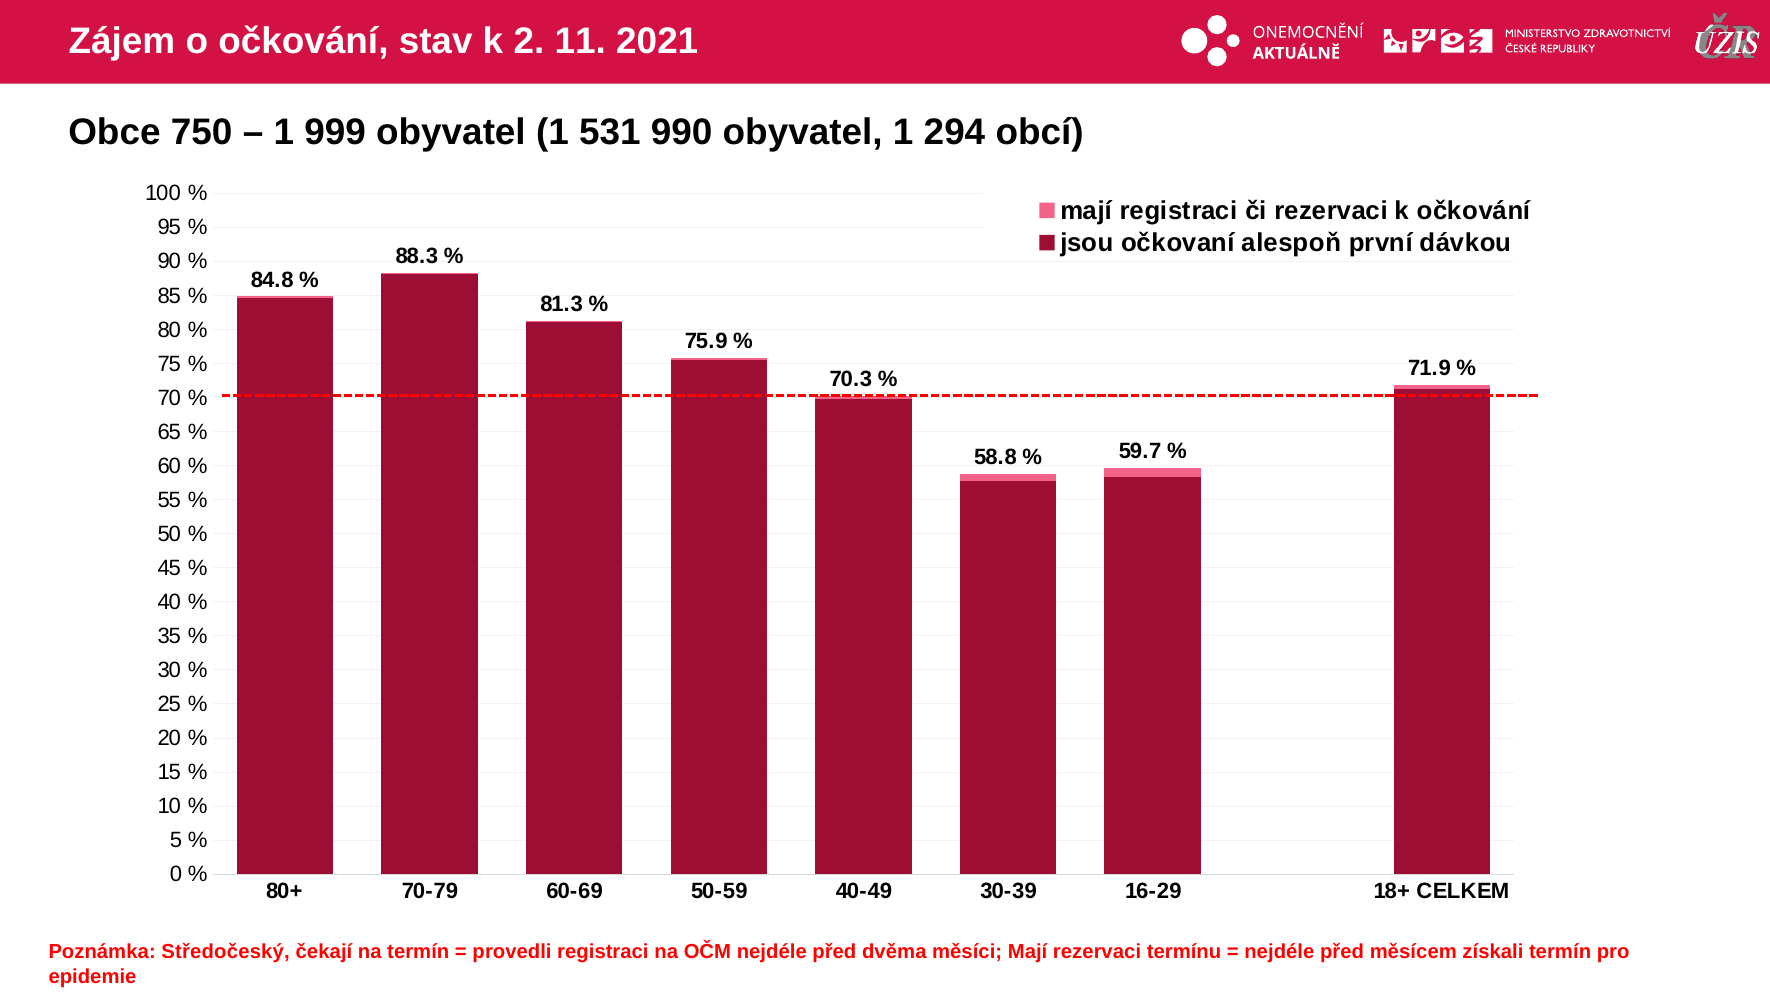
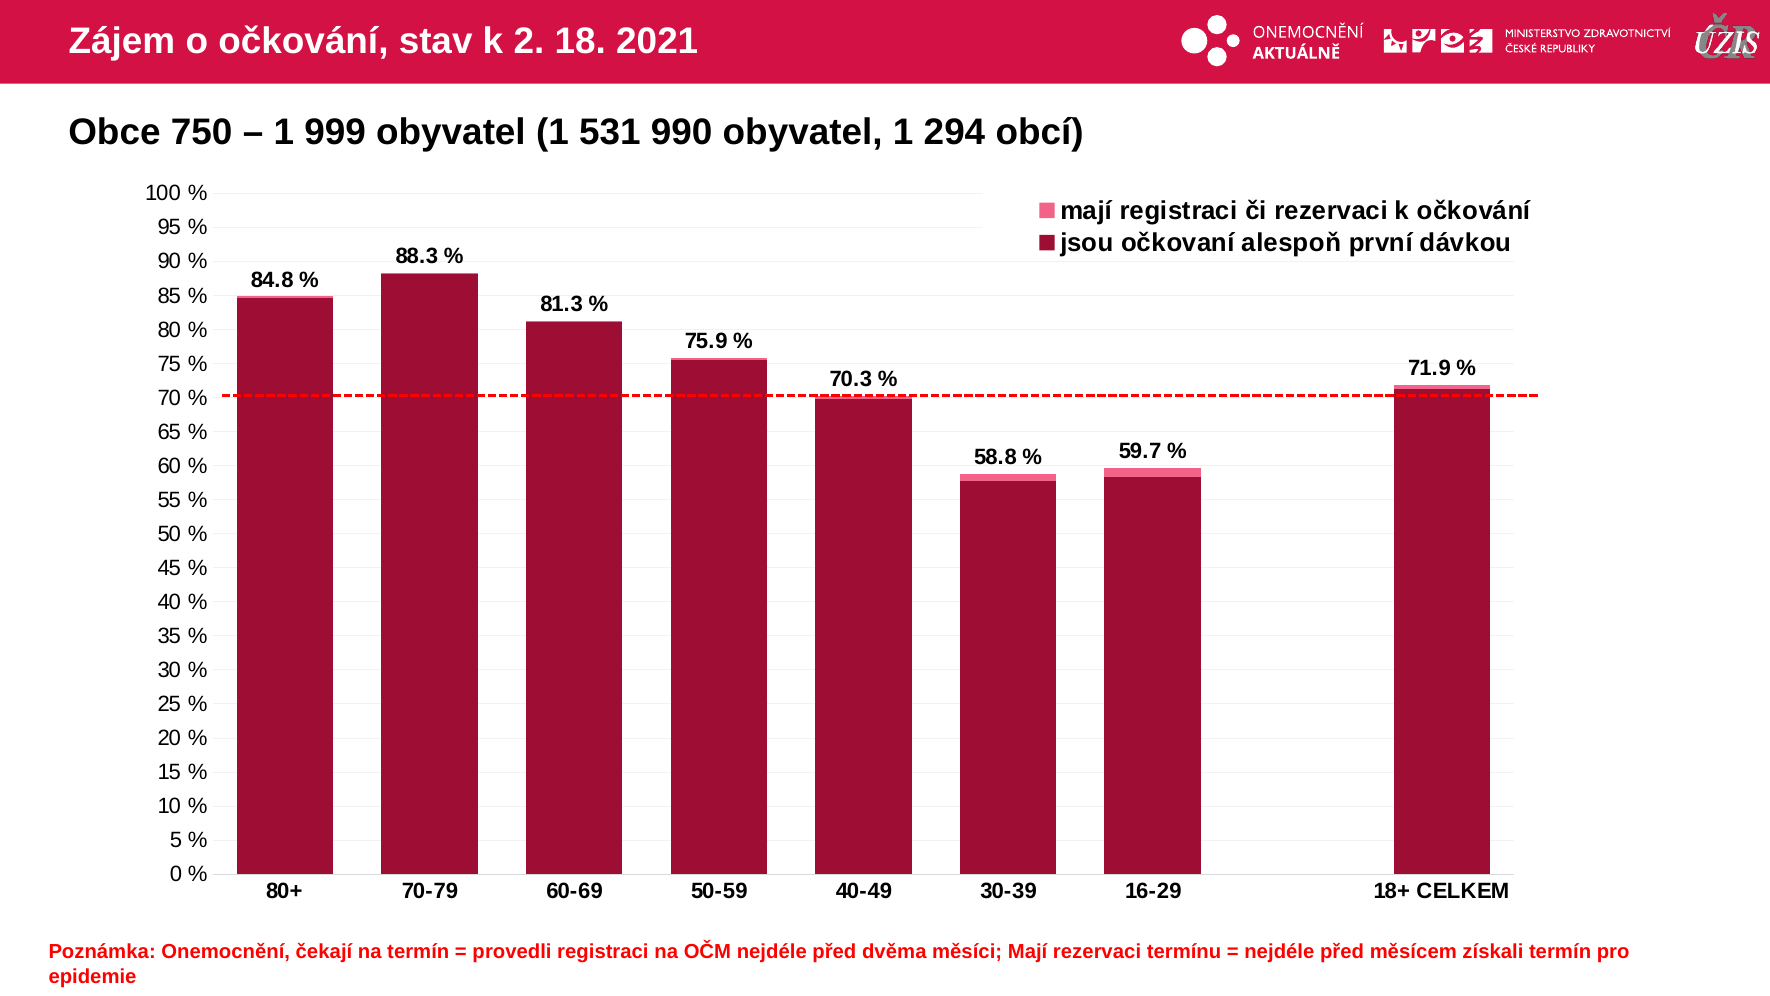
11: 11 -> 18 (580, 42)
Středočeský: Středočeský -> Onemocnění (226, 952)
